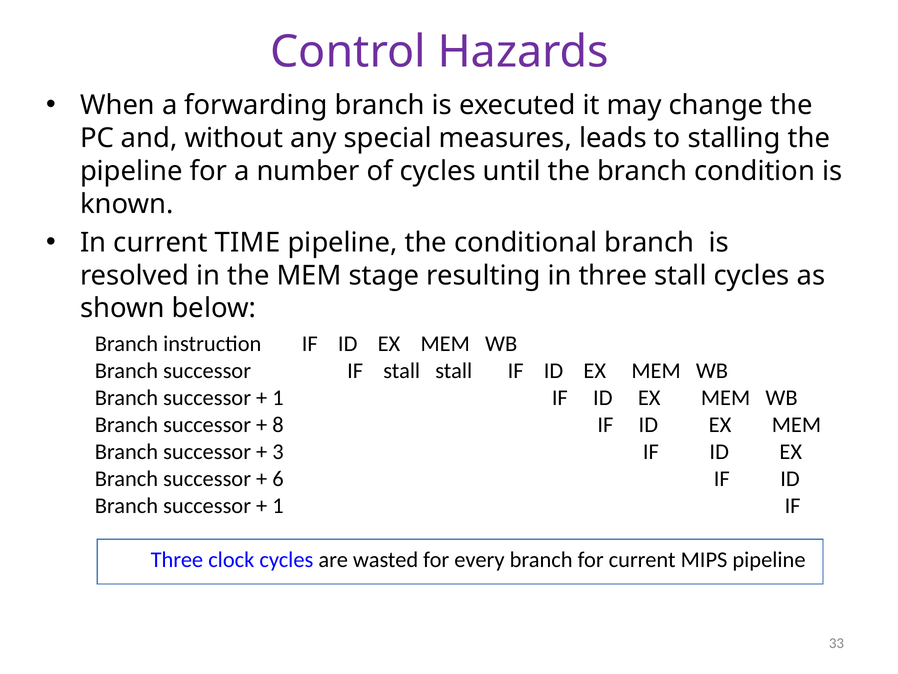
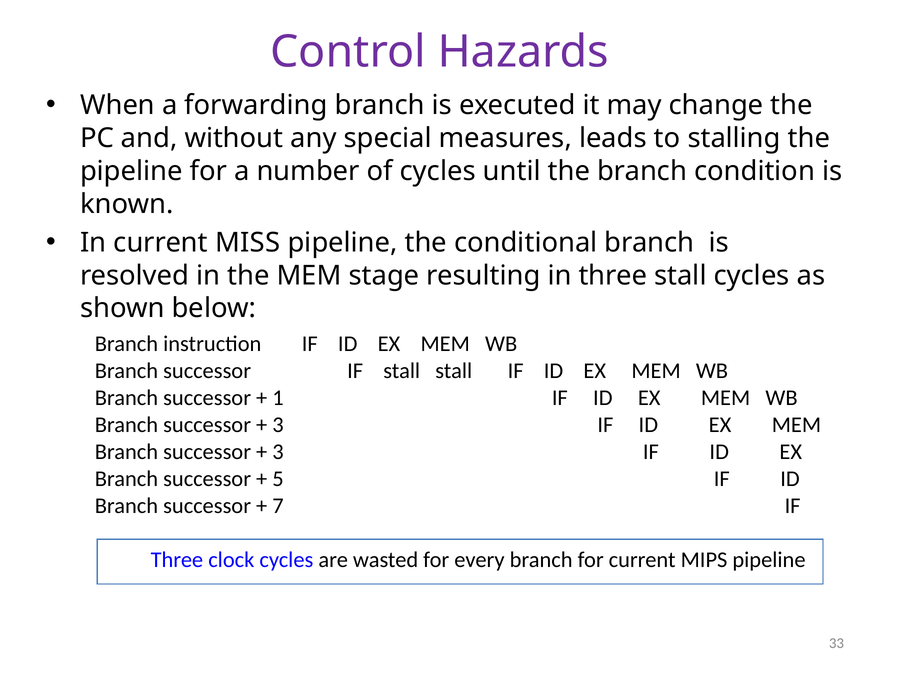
TIME: TIME -> MISS (248, 242)
8: 8 -> 3 (278, 425)
6: 6 -> 5 (278, 479)
1: 1 -> 7 (278, 505)
